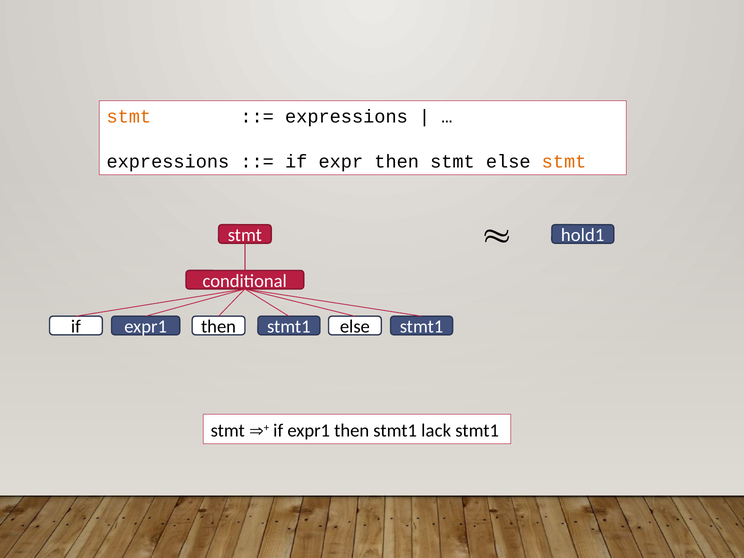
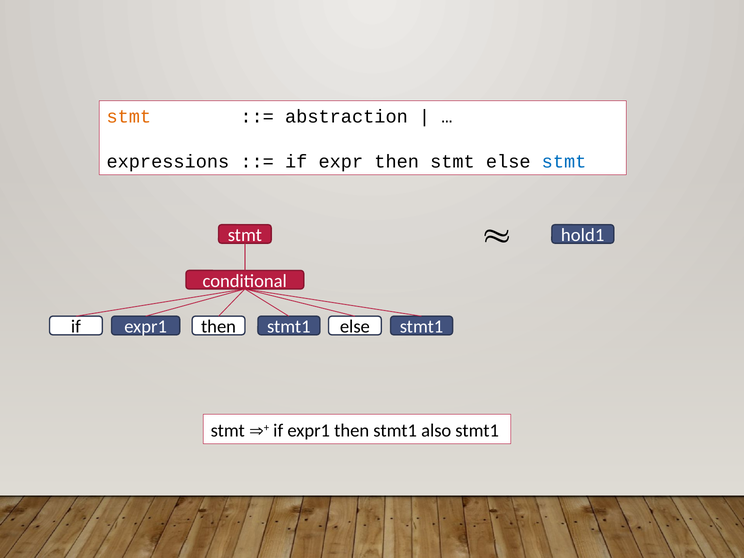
expressions: expressions -> abstraction (346, 117)
stmt colour: orange -> blue (564, 161)
lack: lack -> also (436, 431)
